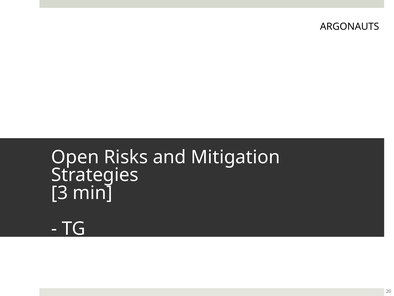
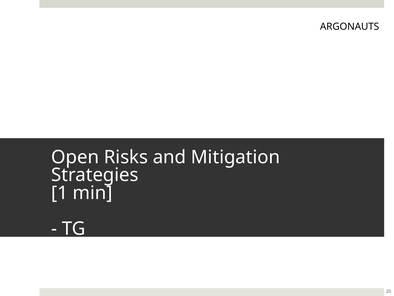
3: 3 -> 1 (60, 193)
